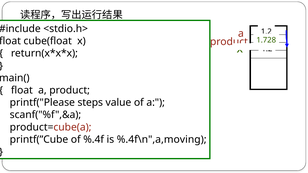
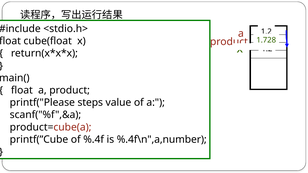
%.4f\n",a,moving: %.4f\n",a,moving -> %.4f\n",a,number (162, 140)
